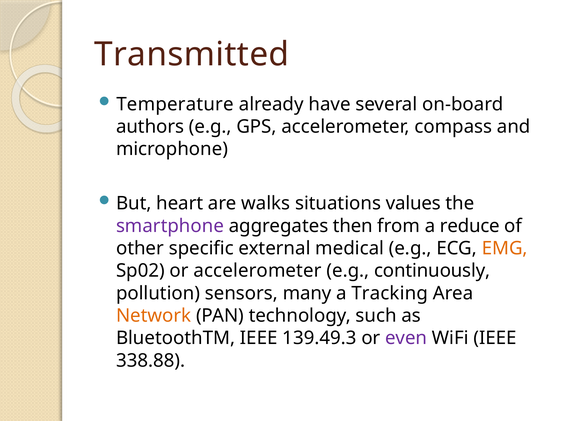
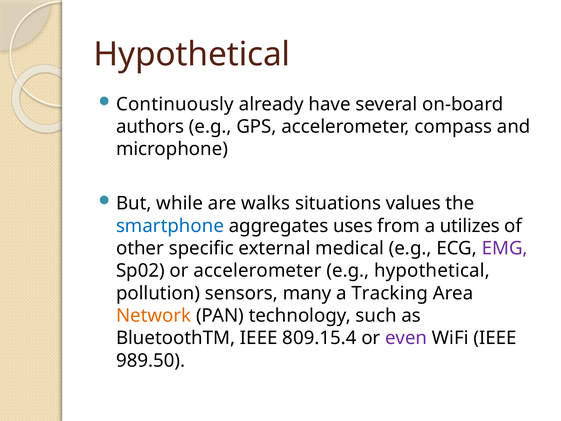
Transmitted: Transmitted -> Hypothetical (192, 54)
Temperature: Temperature -> Continuously (175, 104)
heart: heart -> while (180, 203)
smartphone colour: purple -> blue (170, 226)
then: then -> uses (353, 226)
reduce: reduce -> utilizes (470, 226)
EMG colour: orange -> purple (505, 248)
e.g continuously: continuously -> hypothetical (432, 271)
139.49.3: 139.49.3 -> 809.15.4 (319, 338)
338.88: 338.88 -> 989.50 (151, 360)
